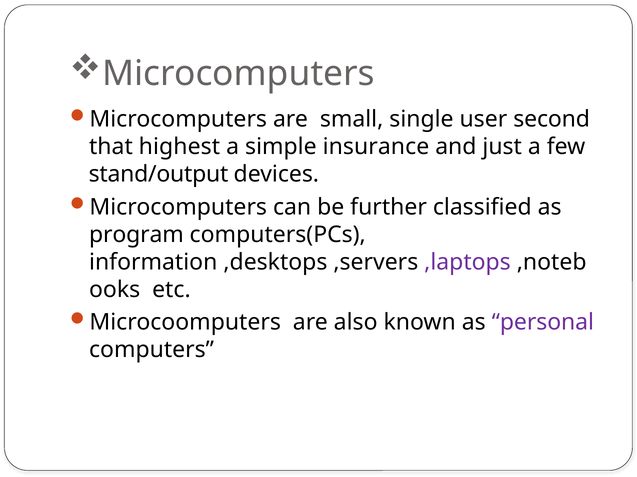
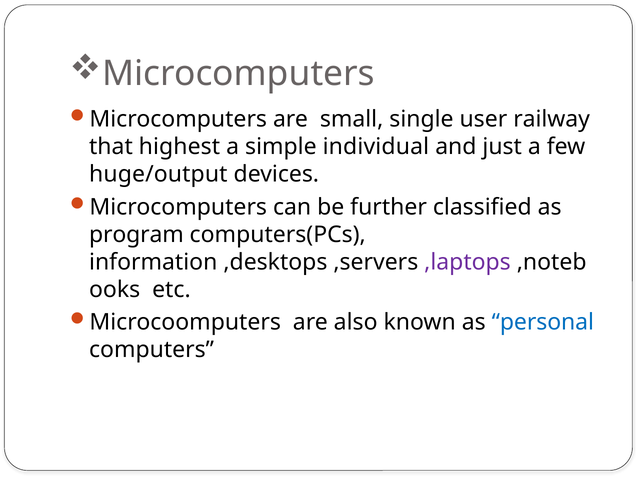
second: second -> railway (552, 119)
insurance: insurance -> individual (376, 147)
stand/output: stand/output -> huge/output (158, 175)
personal colour: purple -> blue (543, 323)
